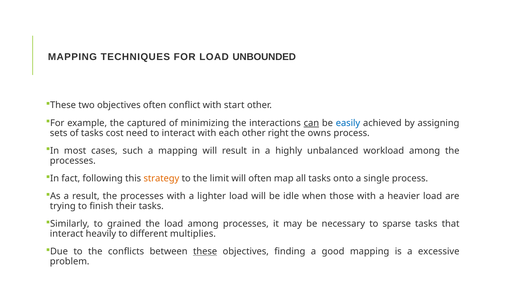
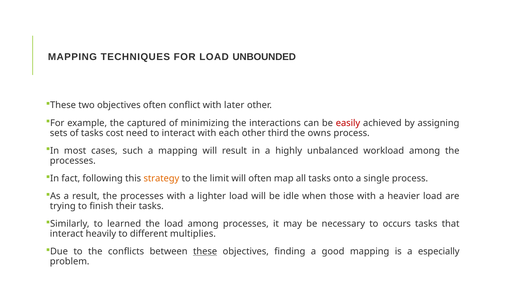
start: start -> later (234, 105)
can underline: present -> none (311, 123)
easily colour: blue -> red (348, 123)
right: right -> third (278, 133)
grained: grained -> learned (124, 224)
sparse: sparse -> occurs (397, 224)
excessive: excessive -> especially (439, 251)
